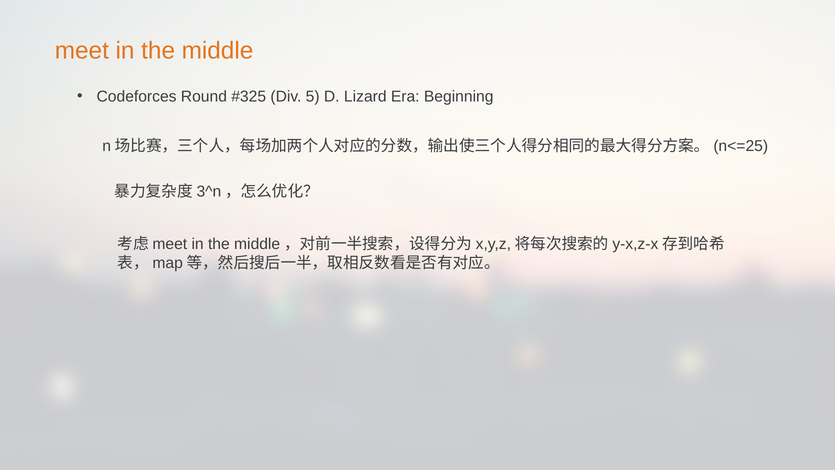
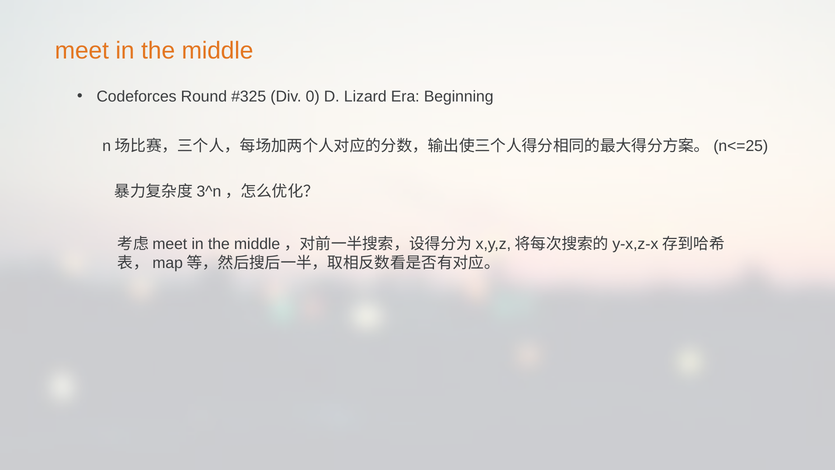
5: 5 -> 0 (313, 96)
